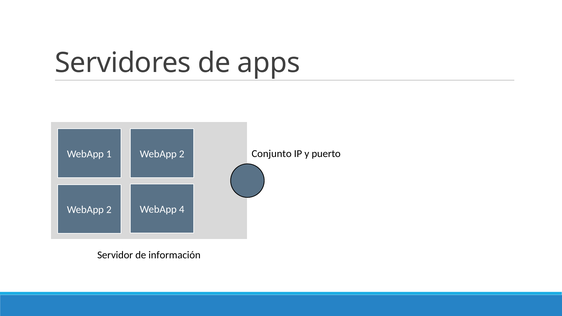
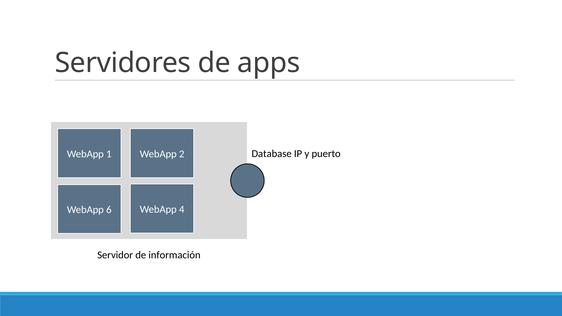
Conjunto: Conjunto -> Database (272, 154)
2: 2 -> 6 (109, 210)
